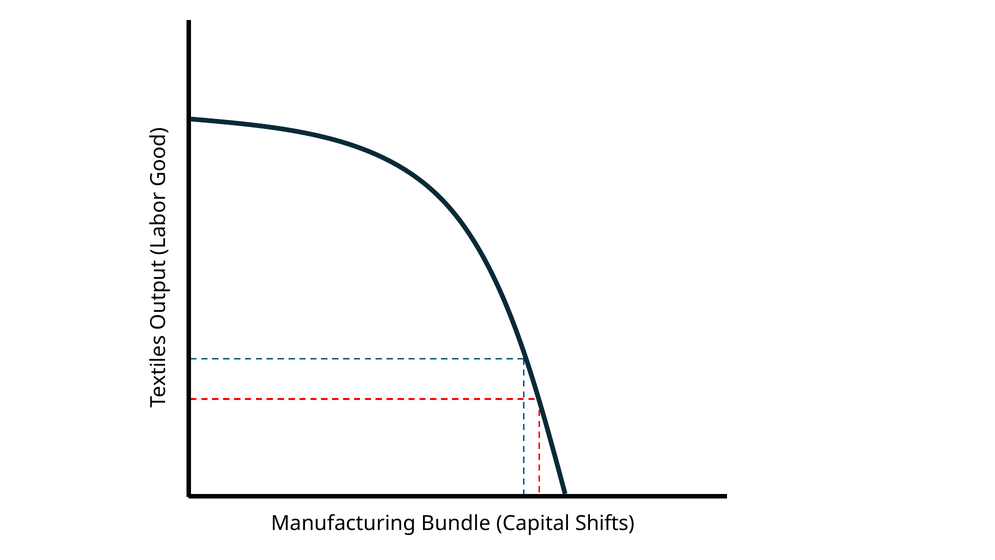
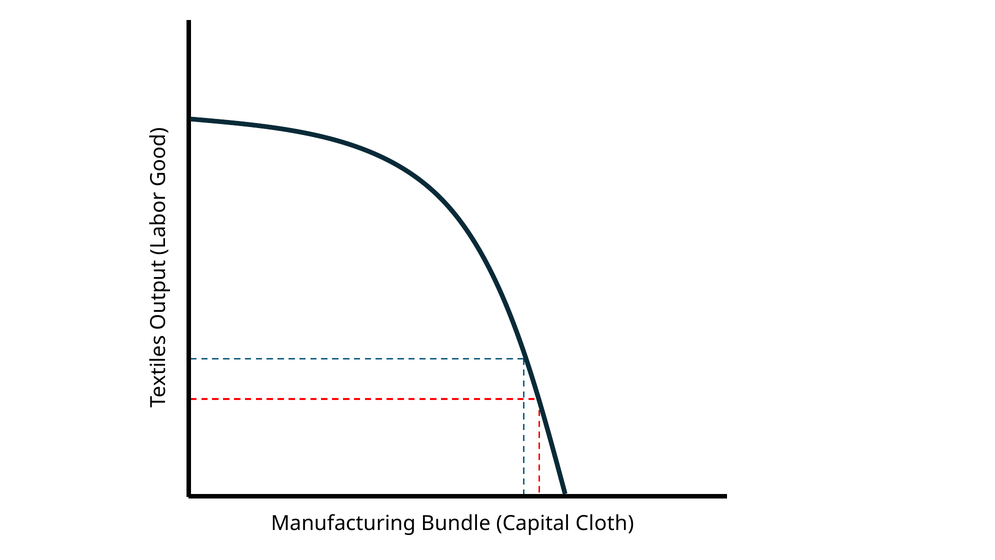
Shifts: Shifts -> Cloth (605, 523)
